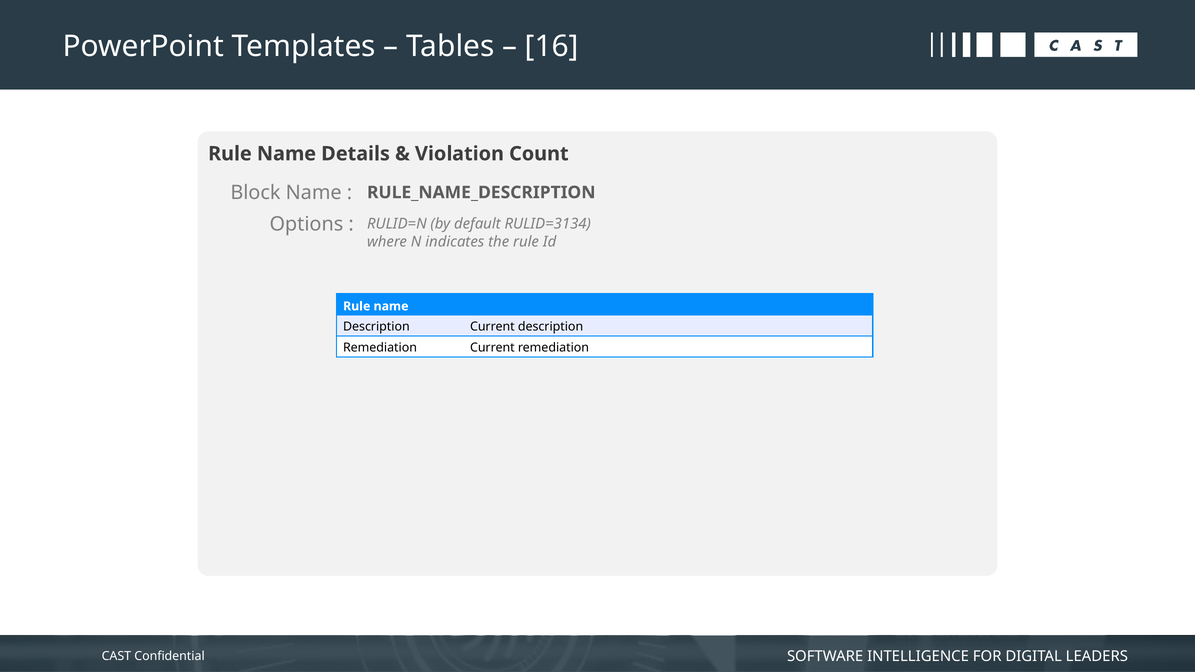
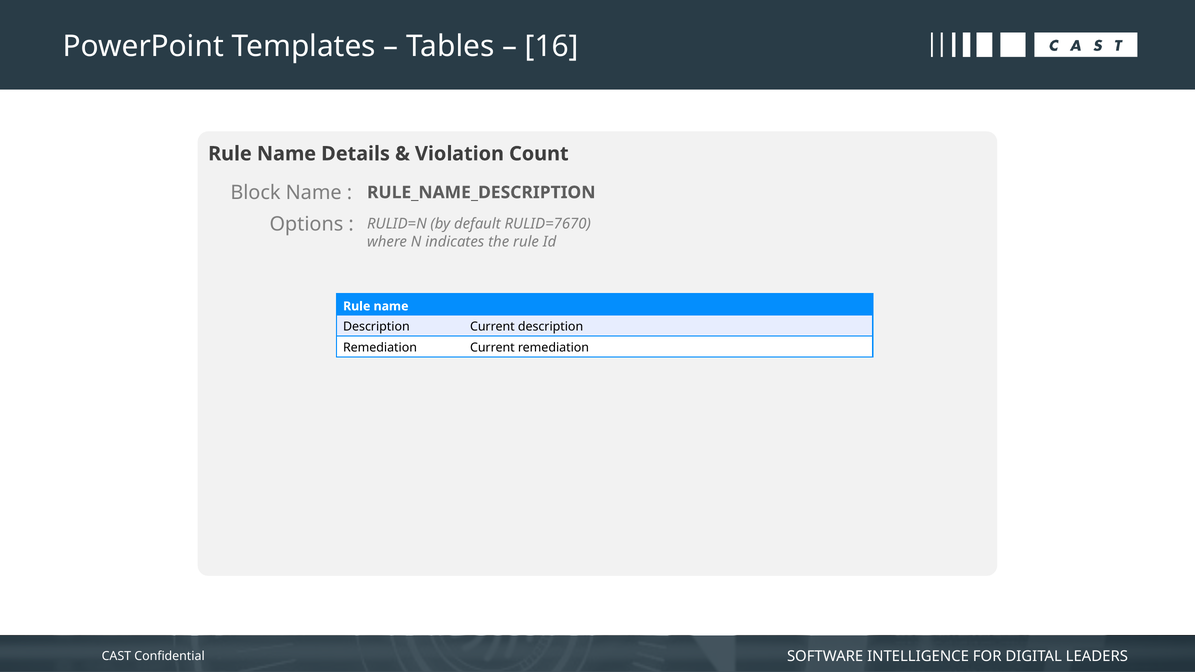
RULID=3134: RULID=3134 -> RULID=7670 (548, 224)
